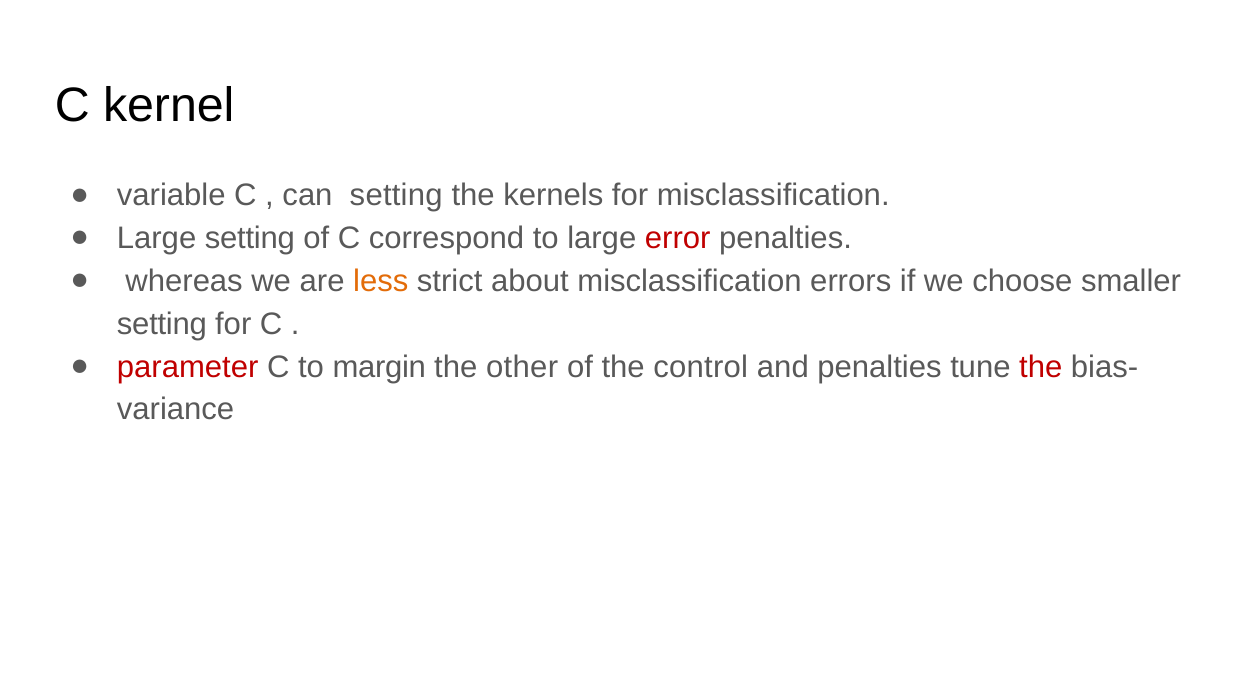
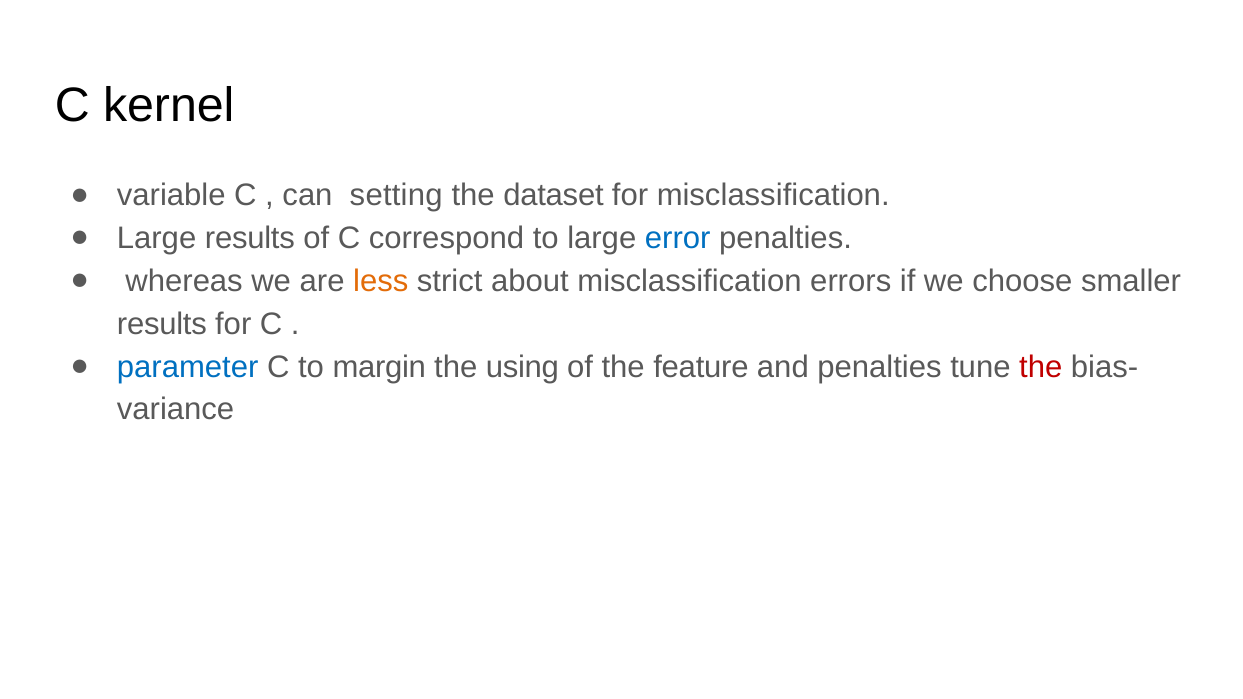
kernels: kernels -> dataset (553, 195)
Large setting: setting -> results (250, 238)
error colour: red -> blue (678, 238)
setting: setting -> results (162, 324)
parameter colour: red -> blue (188, 367)
other: other -> using (522, 367)
control: control -> feature (701, 367)
